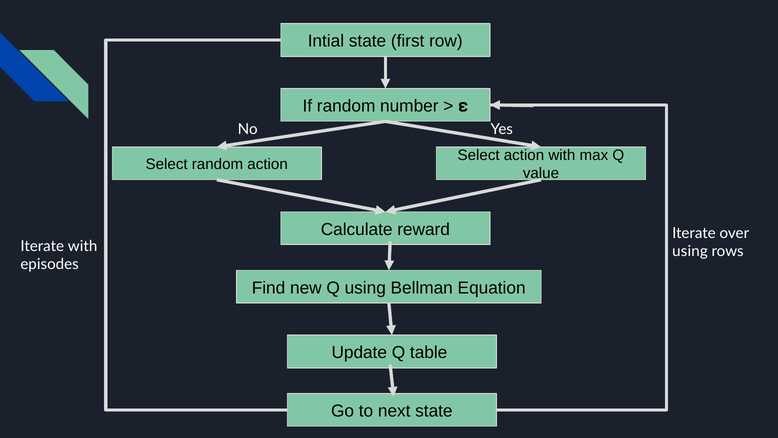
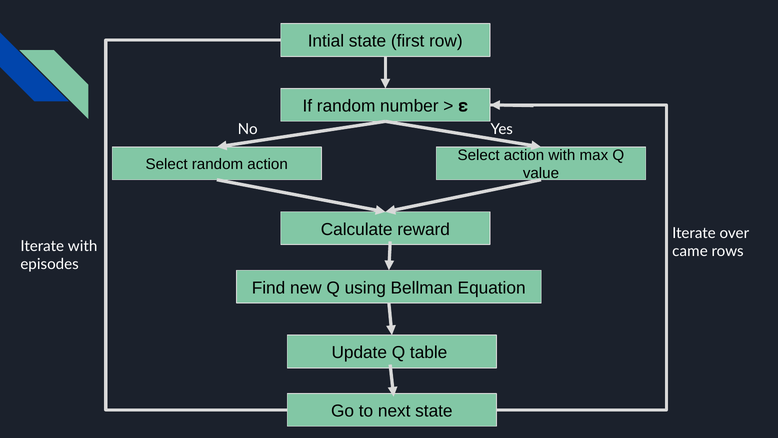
using: using -> came (690, 251)
